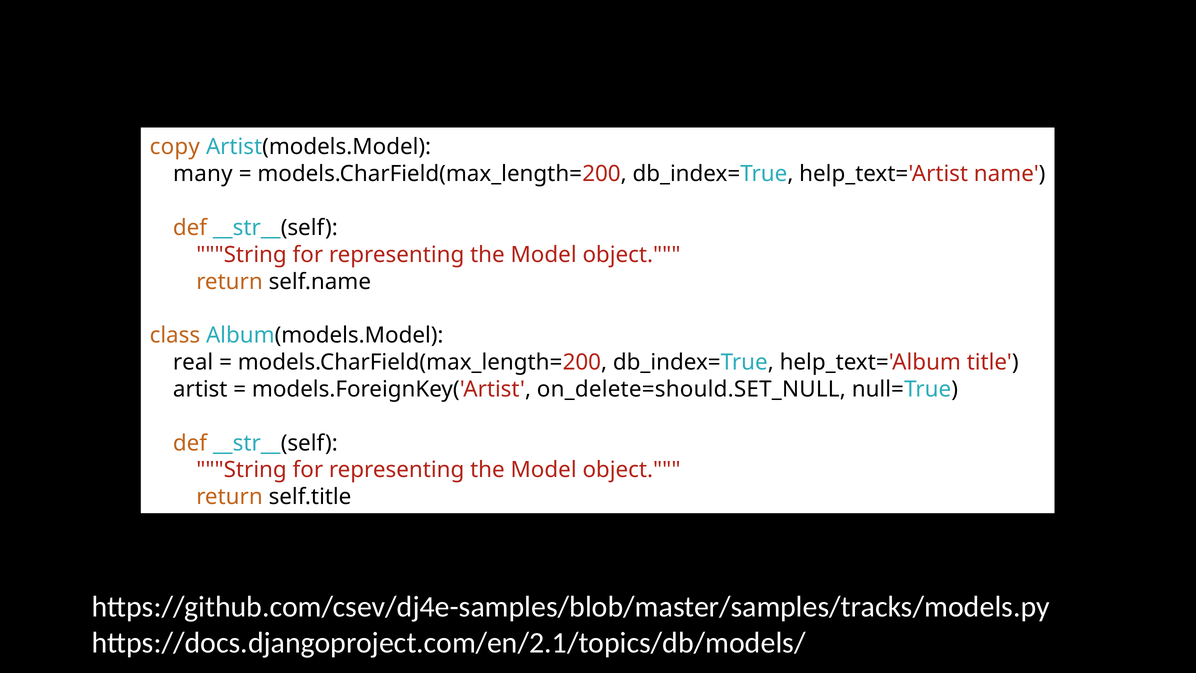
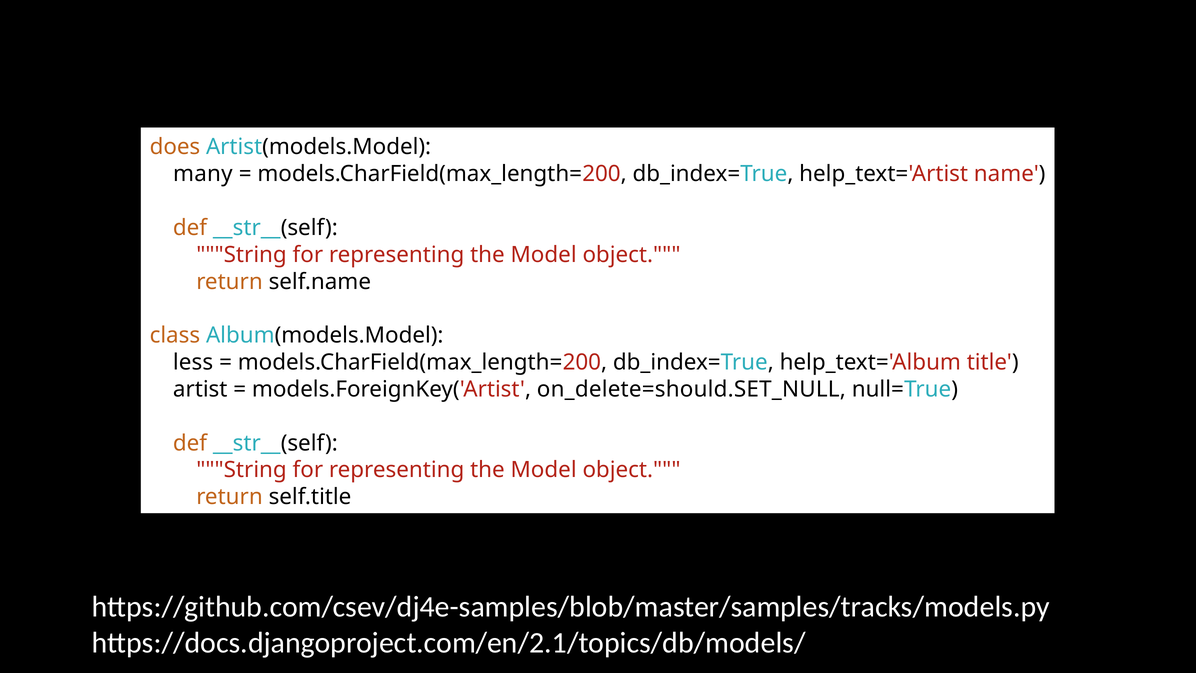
copy: copy -> does (175, 147)
real: real -> less (193, 362)
